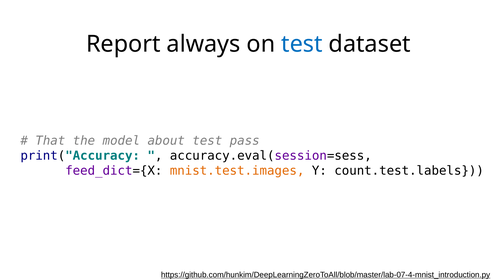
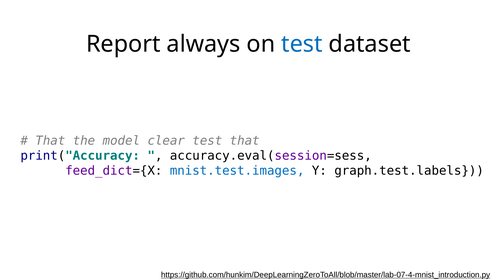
about: about -> clear (166, 140)
test pass: pass -> that (245, 140)
mnist.test.images colour: orange -> blue (237, 170)
count.test.labels: count.test.labels -> graph.test.labels (409, 170)
